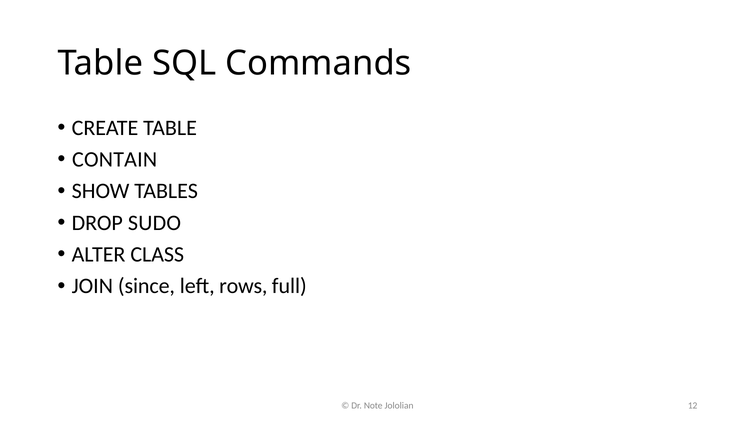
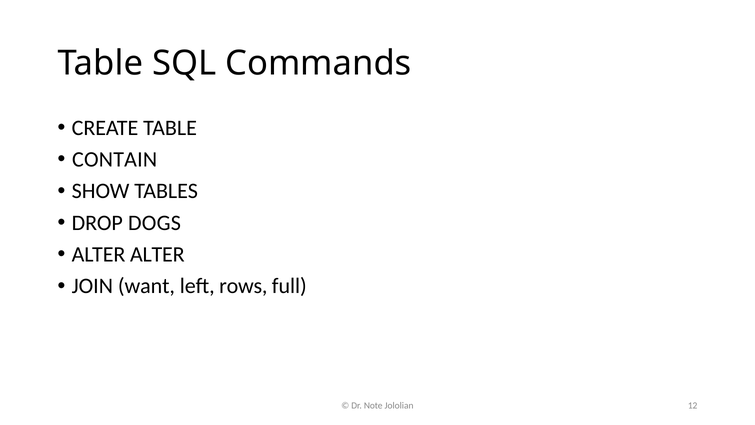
SUDO: SUDO -> DOGS (154, 223)
ALTER CLASS: CLASS -> ALTER (157, 254)
since: since -> want (146, 286)
